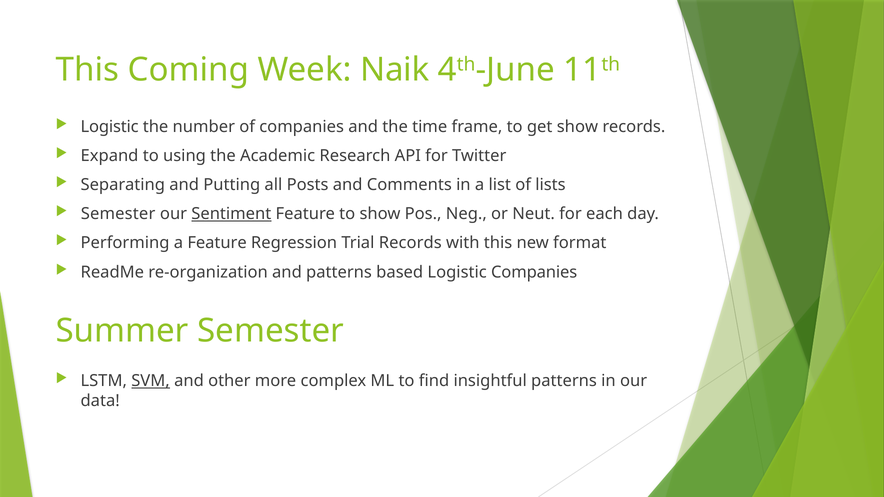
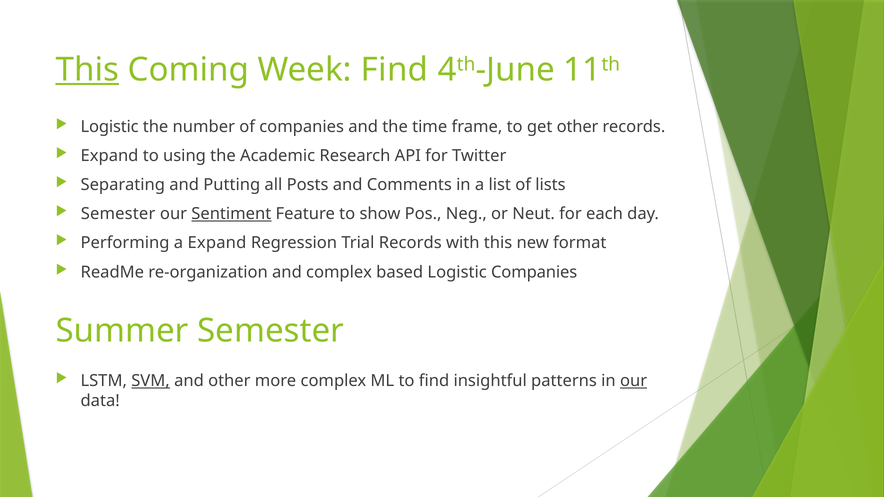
This underline: none -> present (87, 70)
Week Naik: Naik -> Find (394, 70)
get show: show -> other (578, 127)
a Feature: Feature -> Expand (217, 243)
and patterns: patterns -> complex (339, 272)
our underline: none -> present (634, 381)
